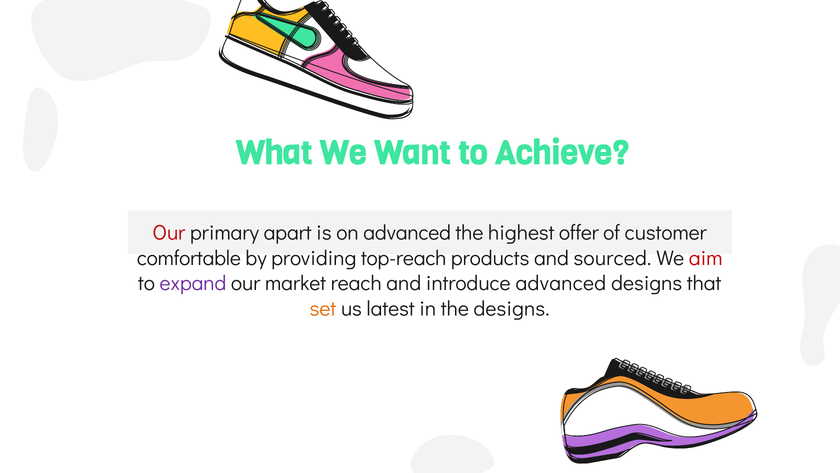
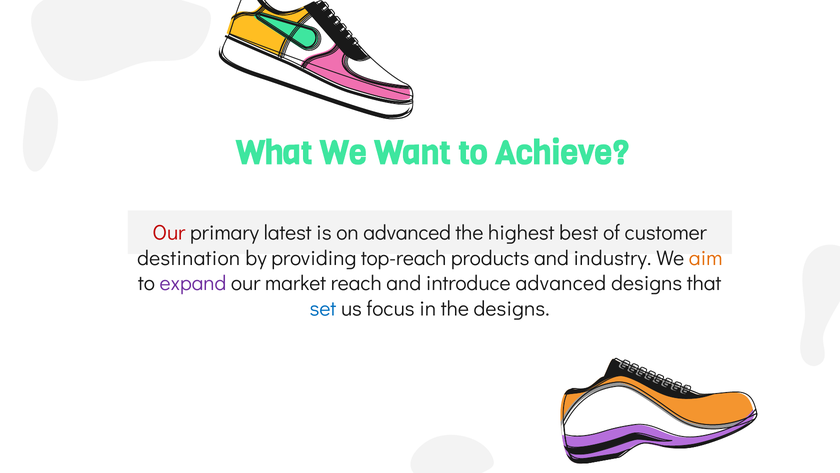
apart: apart -> latest (288, 233)
offer: offer -> best (579, 233)
comfortable: comfortable -> destination (189, 258)
sourced: sourced -> industry (612, 258)
aim colour: red -> orange (706, 258)
set colour: orange -> blue (323, 308)
latest: latest -> focus (391, 308)
